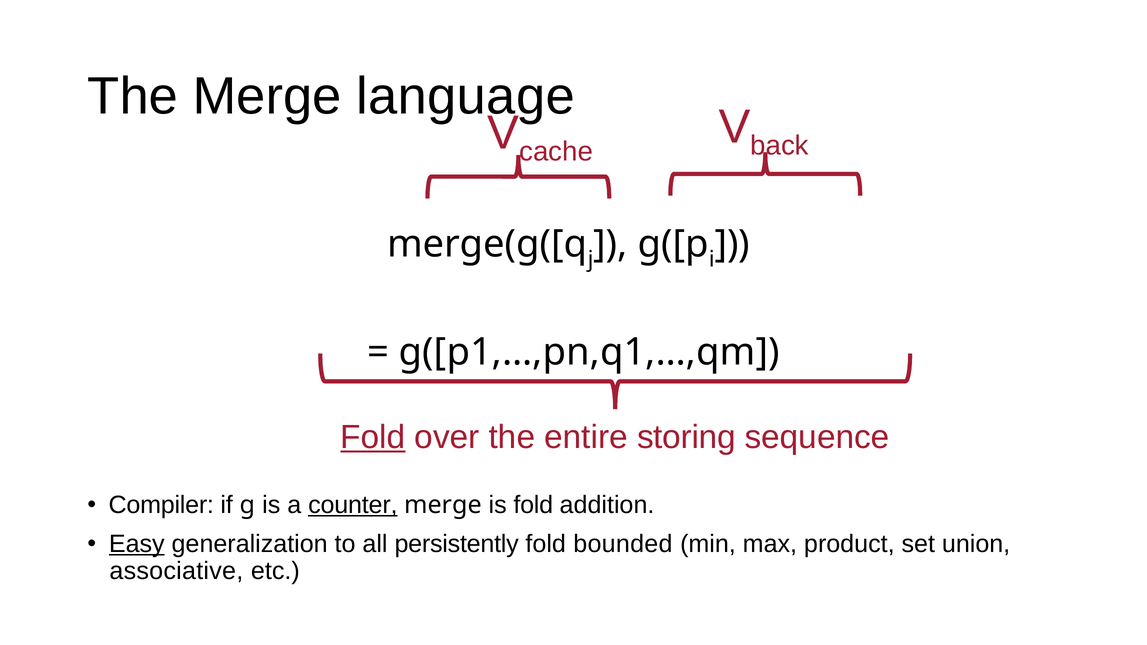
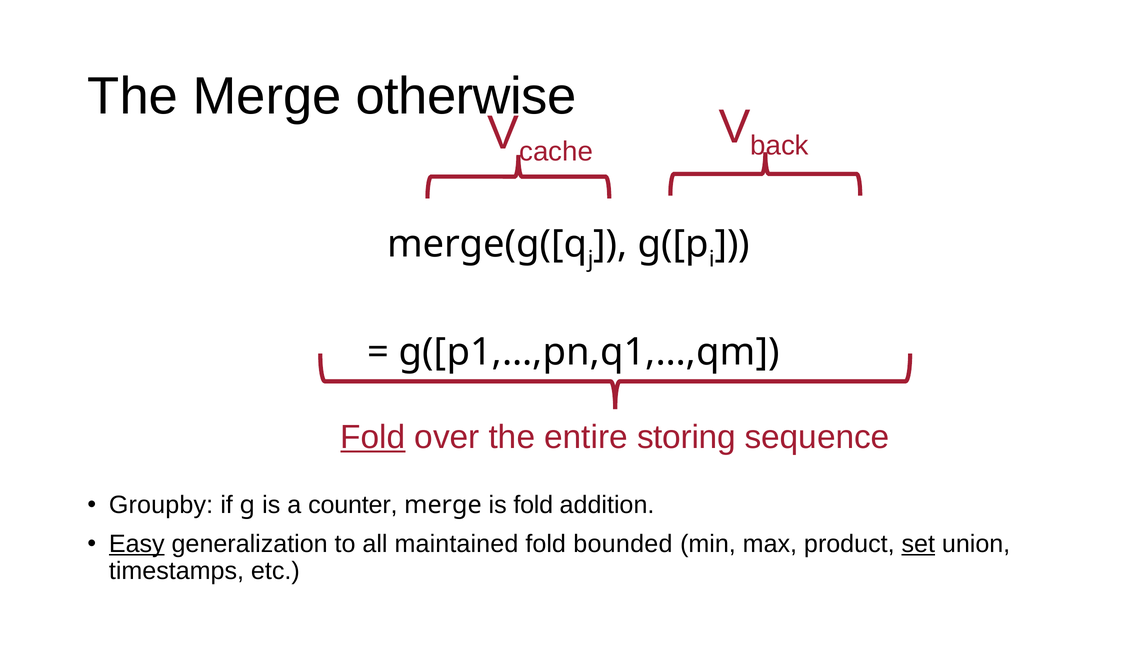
language: language -> otherwise (466, 96)
Compiler: Compiler -> Groupby (161, 505)
counter underline: present -> none (353, 505)
persistently: persistently -> maintained (456, 544)
set underline: none -> present (918, 544)
associative: associative -> timestamps (176, 571)
